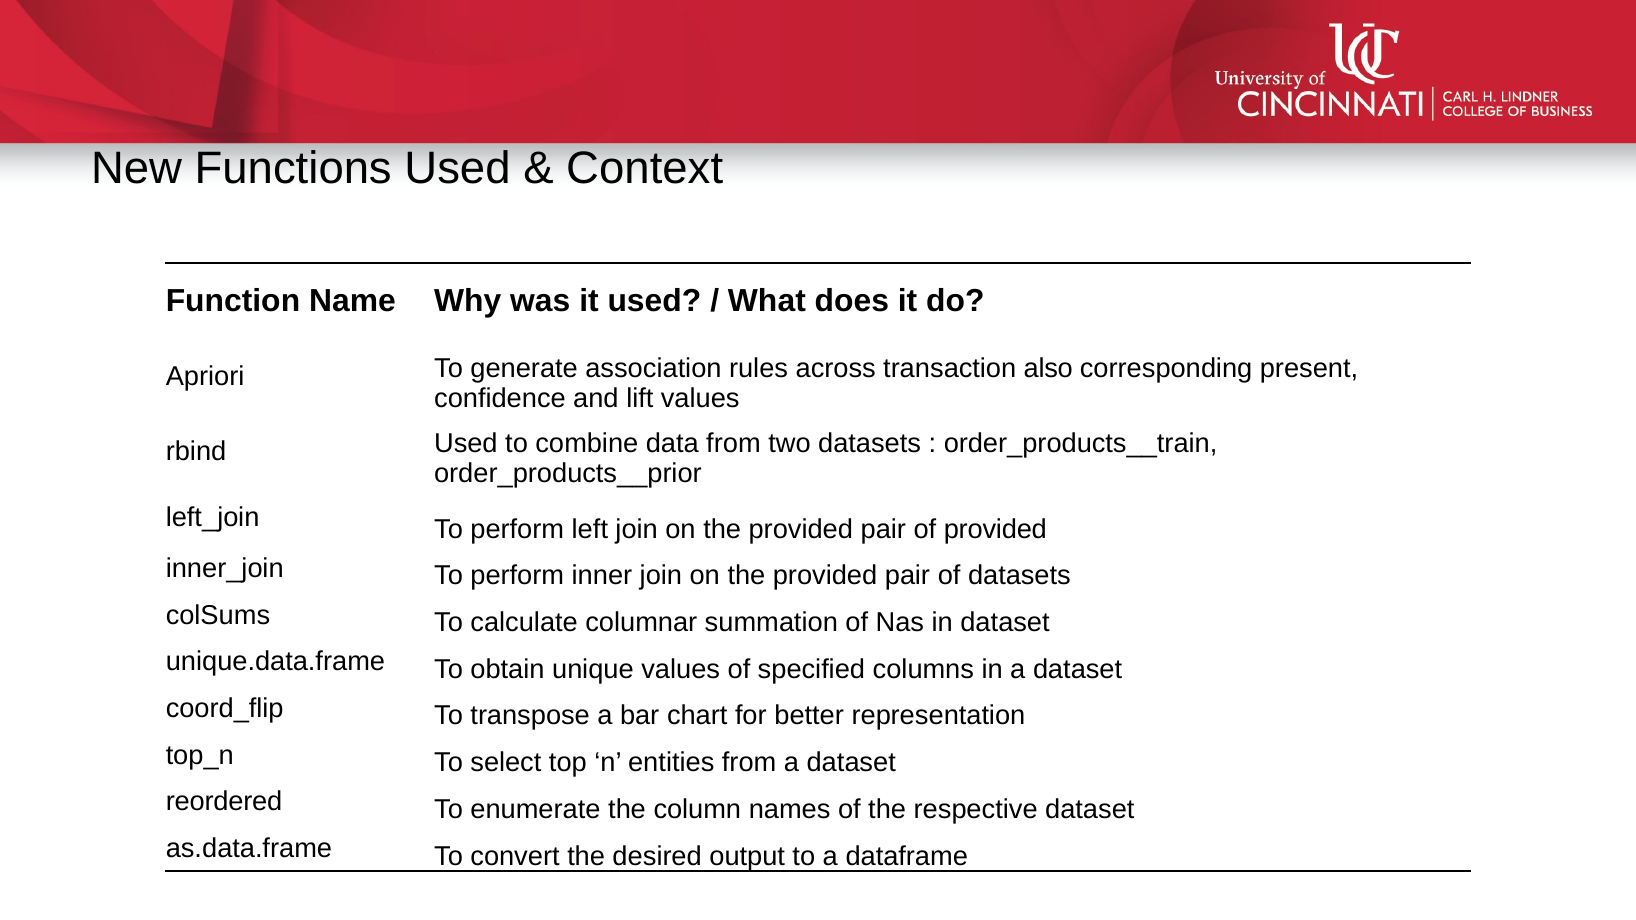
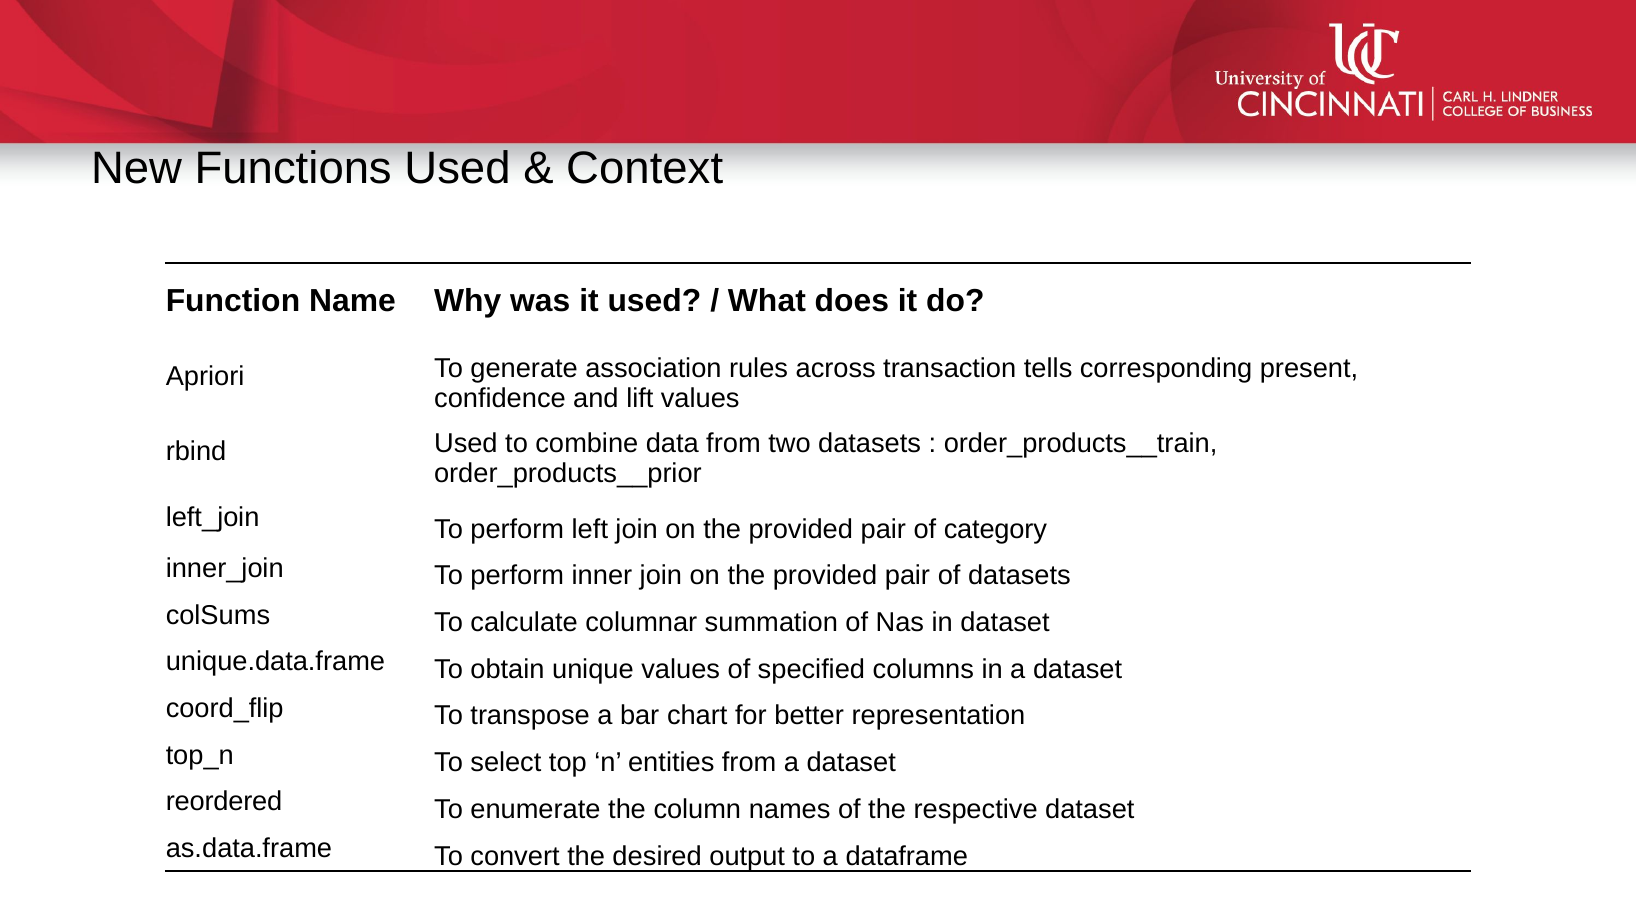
also: also -> tells (1048, 368)
of provided: provided -> category (995, 529)
